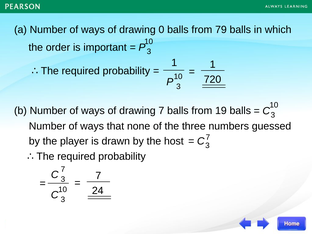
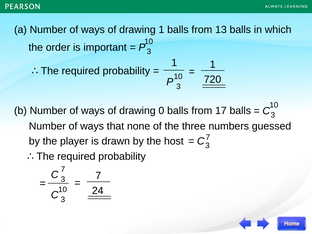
drawing 0: 0 -> 1 (161, 30)
79: 79 -> 13 (221, 30)
drawing 7: 7 -> 0 (161, 111)
19: 19 -> 17 (221, 111)
